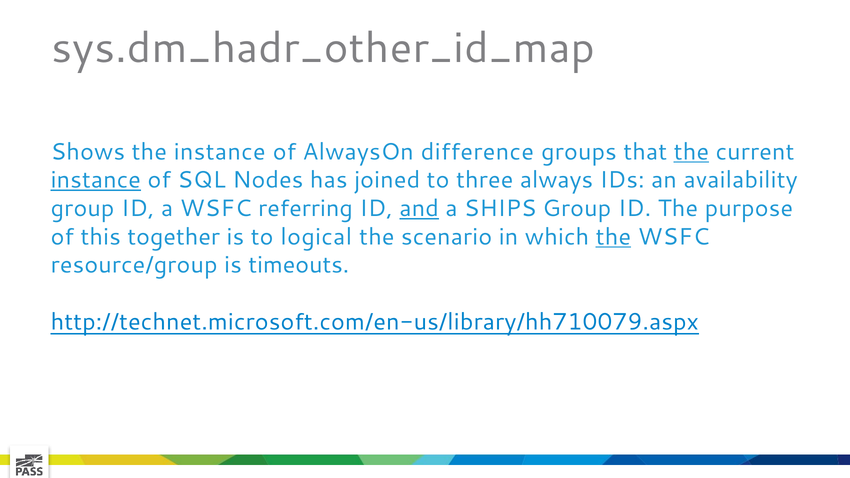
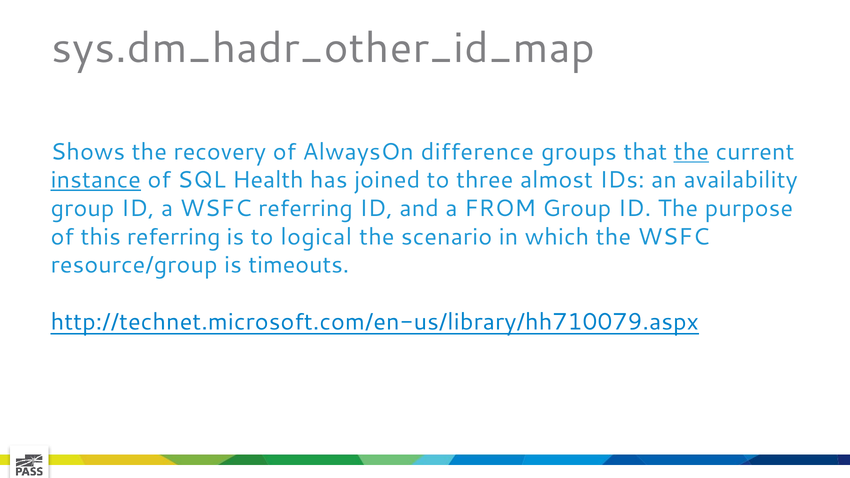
the instance: instance -> recovery (220, 152)
Nodes: Nodes -> Health (268, 180)
always: always -> almost (556, 180)
and underline: present -> none (419, 209)
SHIPS: SHIPS -> FROM (500, 209)
this together: together -> referring (174, 237)
the underline: present -> none (613, 237)
